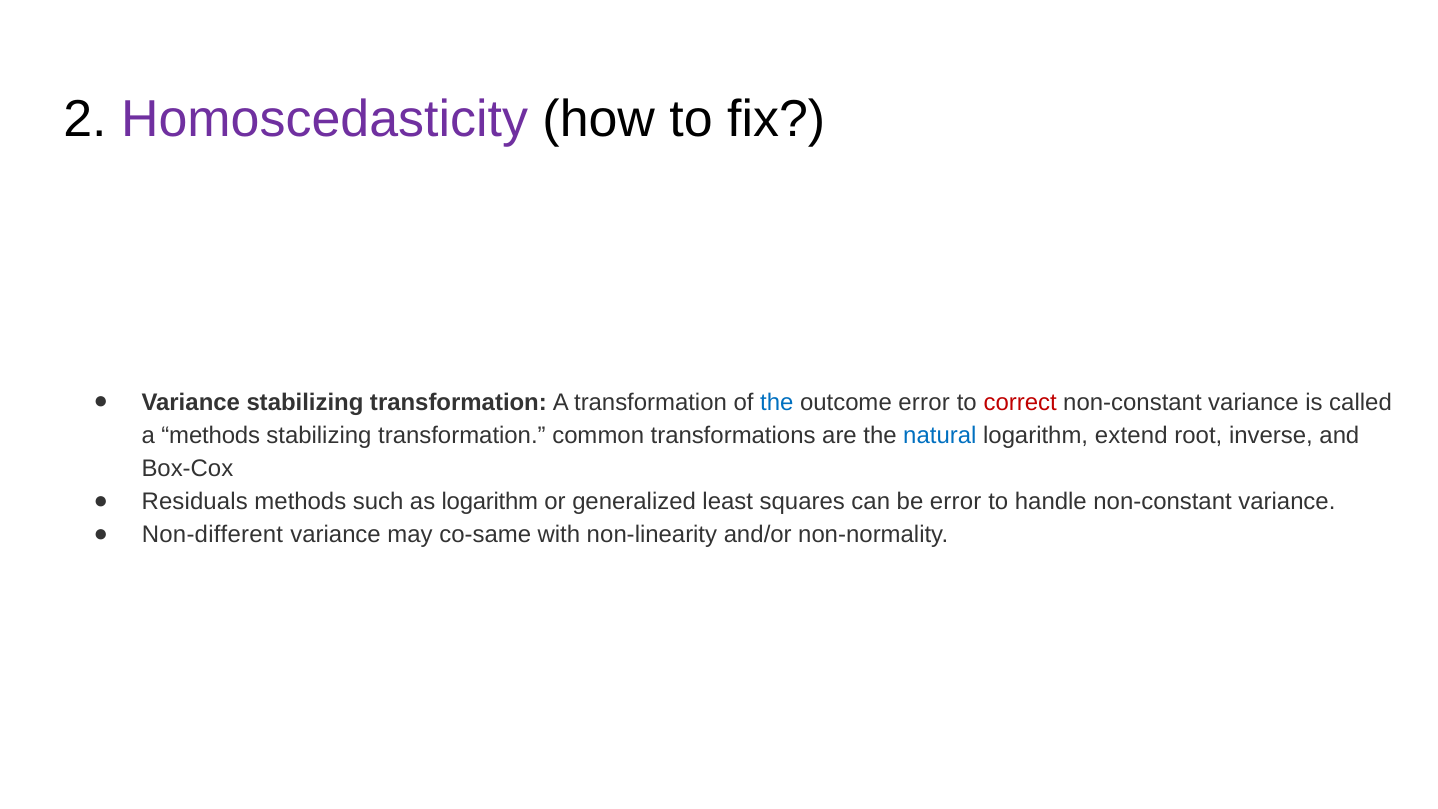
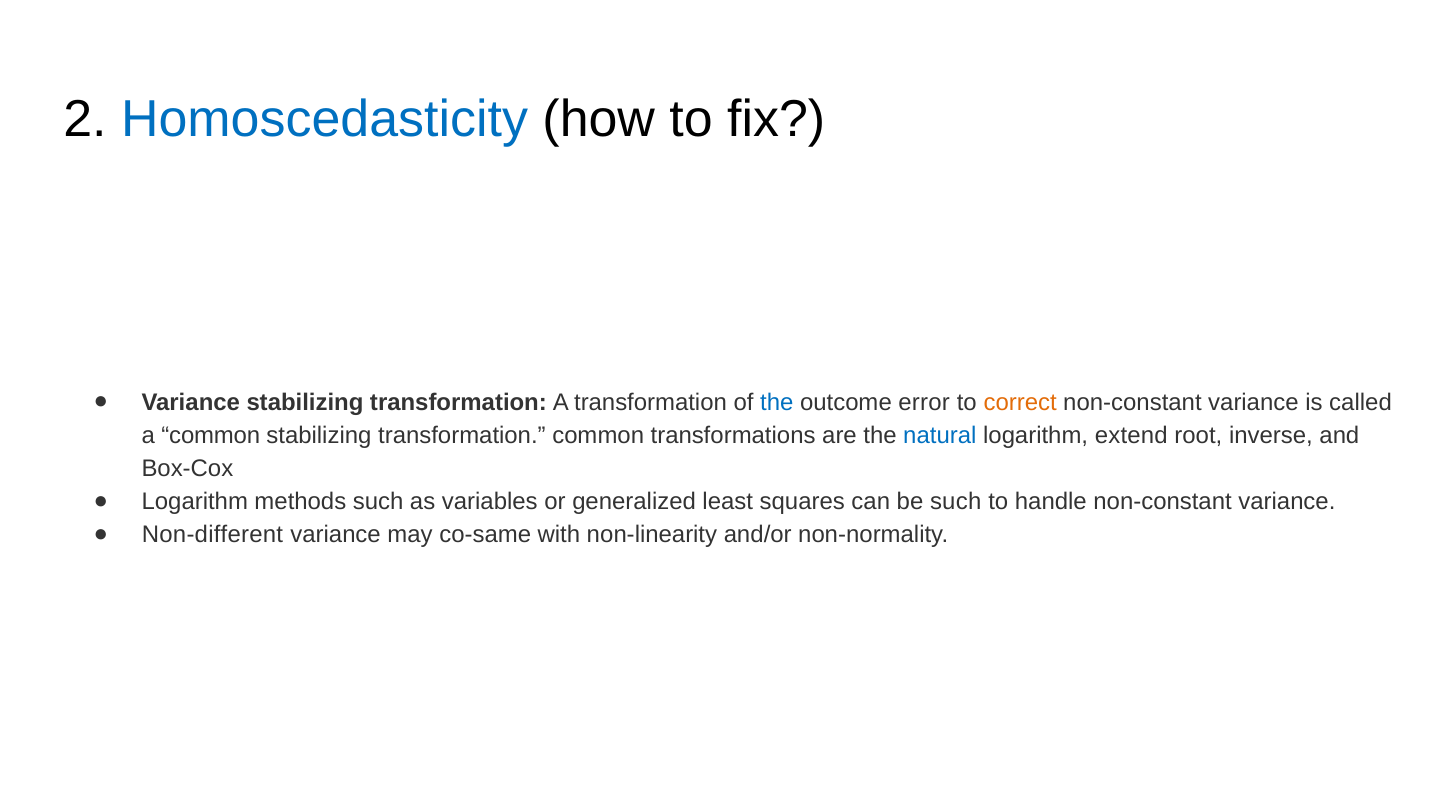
Homoscedasticity colour: purple -> blue (325, 119)
correct colour: red -> orange (1020, 402)
a methods: methods -> common (211, 435)
Residuals: Residuals -> Logarithm (195, 501)
as logarithm: logarithm -> variables (490, 501)
be error: error -> such (956, 501)
